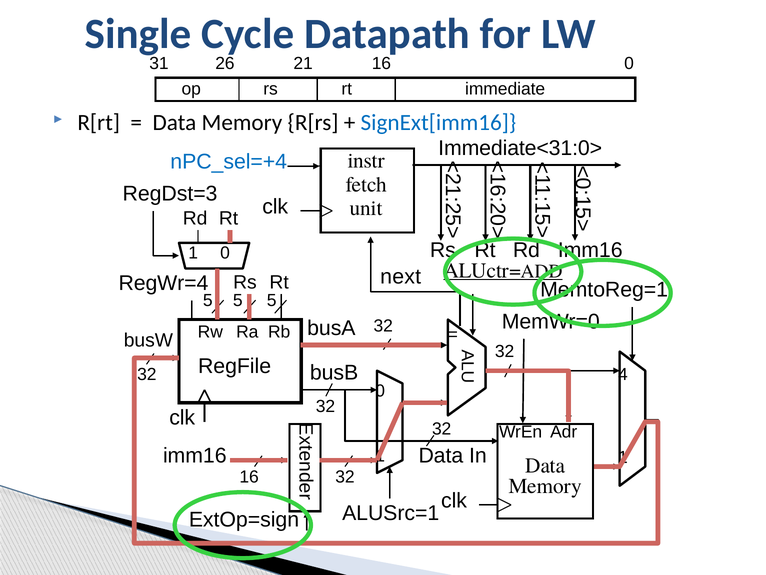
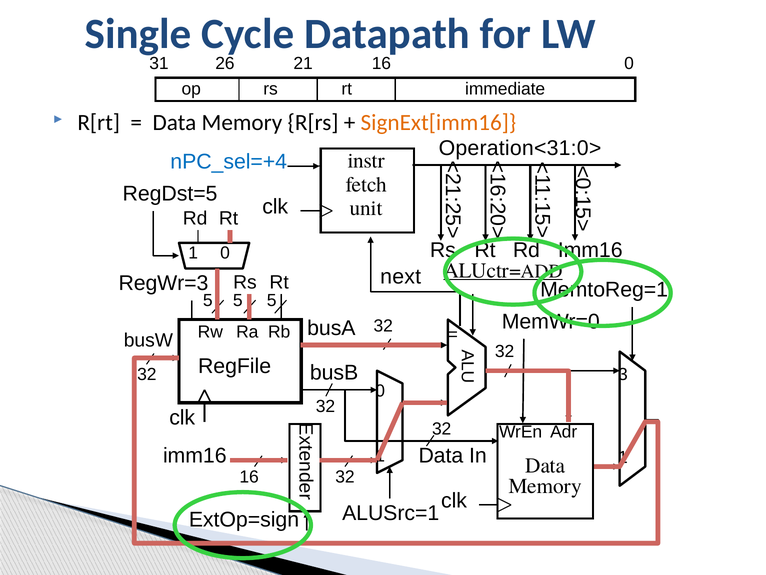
SignExt[imm16 colour: blue -> orange (438, 123)
Immediate<31:0>: Immediate<31:0> -> Operation<31:0> (520, 148)
RegDst=3: RegDst=3 -> RegDst=5 (170, 194)
RegWr=4: RegWr=4 -> RegWr=3 (163, 283)
4: 4 -> 3 (623, 374)
